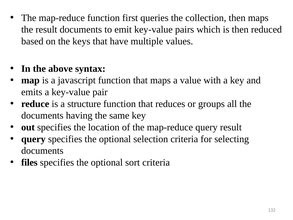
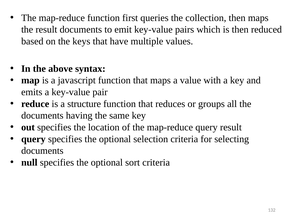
files: files -> null (29, 162)
